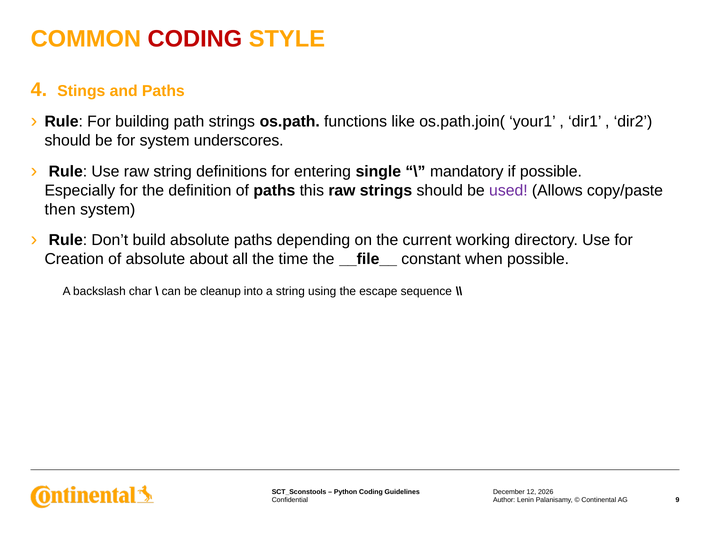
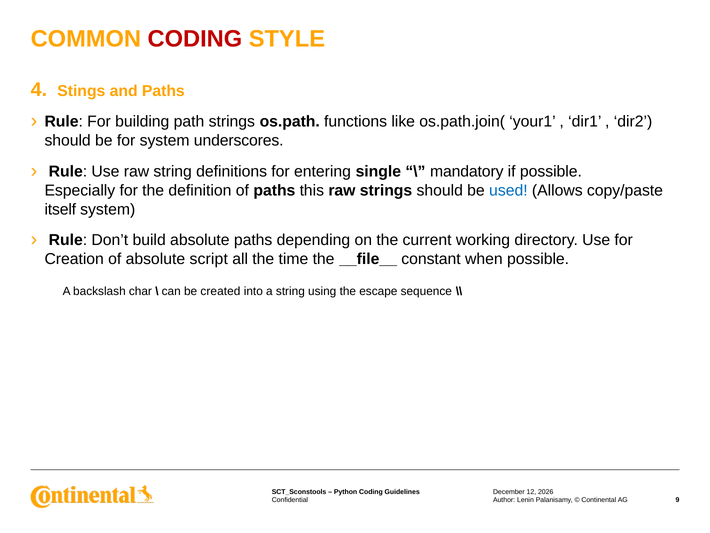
used colour: purple -> blue (508, 190)
then: then -> itself (60, 209)
about: about -> script (209, 259)
cleanup: cleanup -> created (220, 291)
